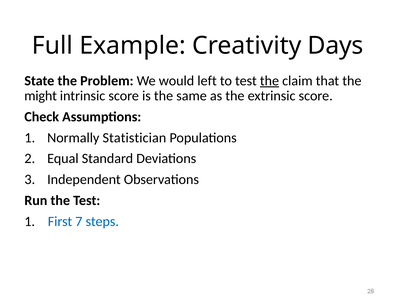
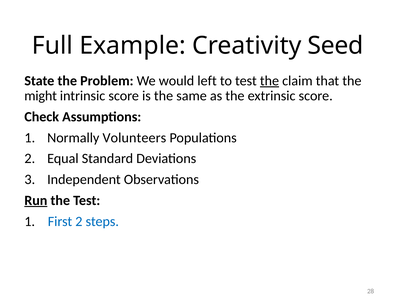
Days: Days -> Seed (335, 45)
Statistician: Statistician -> Volunteers (134, 138)
Run underline: none -> present (36, 200)
First 7: 7 -> 2 (79, 221)
